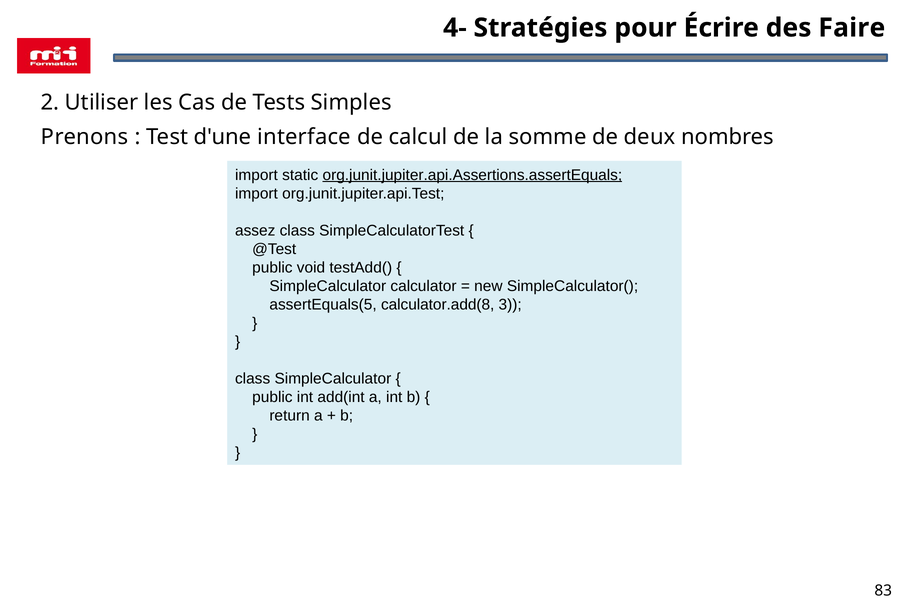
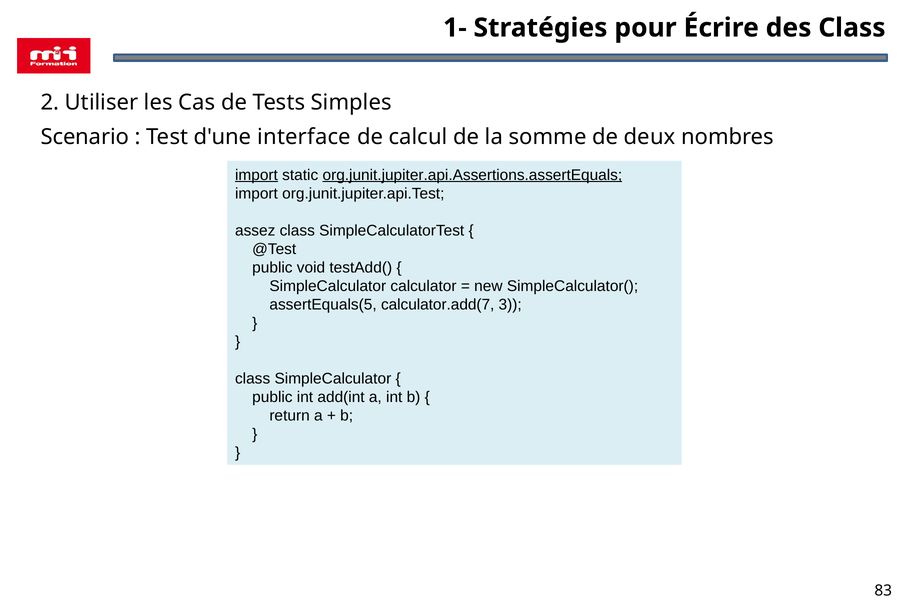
4-: 4- -> 1- (455, 28)
des Faire: Faire -> Class (852, 28)
Prenons: Prenons -> Scenario (85, 137)
import underline: none -> present (256, 175)
calculator.add(8: calculator.add(8 -> calculator.add(7 (438, 305)
